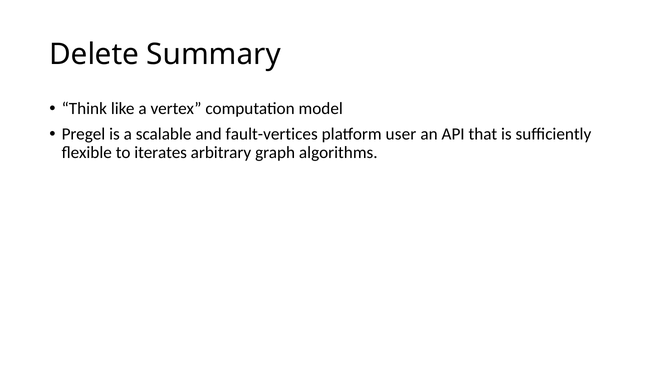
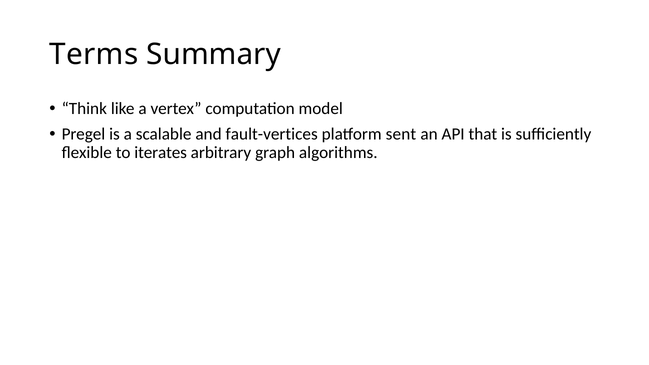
Delete: Delete -> Terms (94, 55)
user: user -> sent (401, 134)
